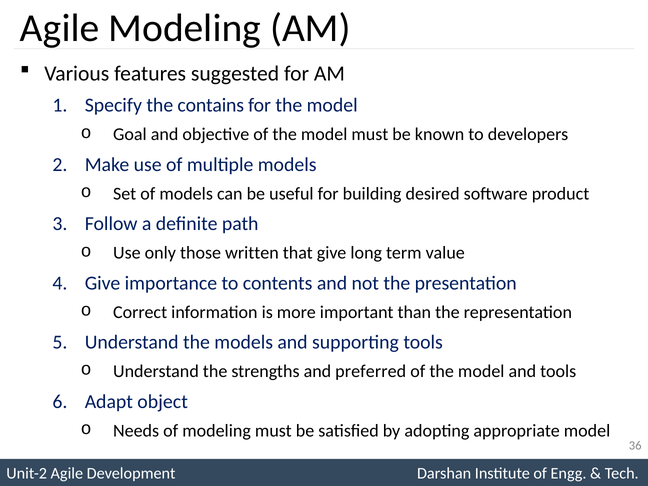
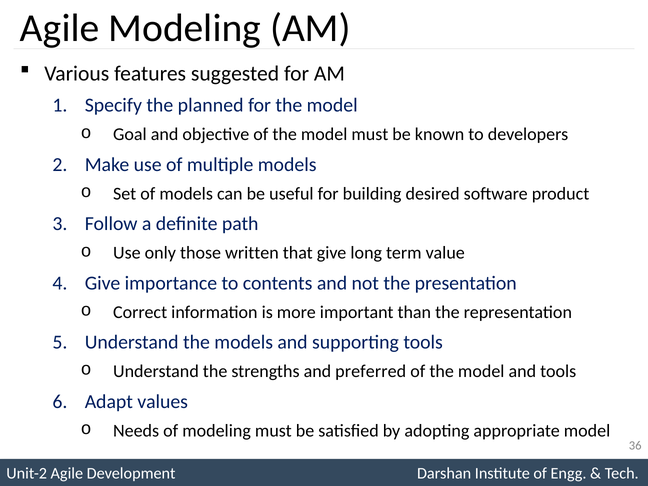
contains: contains -> planned (211, 105)
object: object -> values (163, 402)
